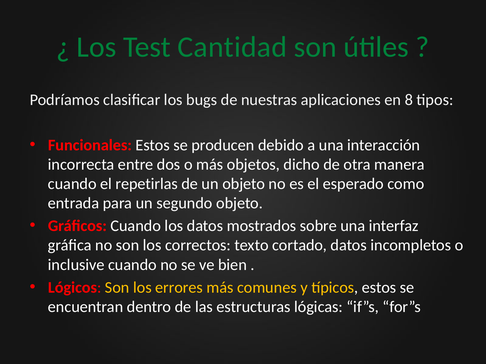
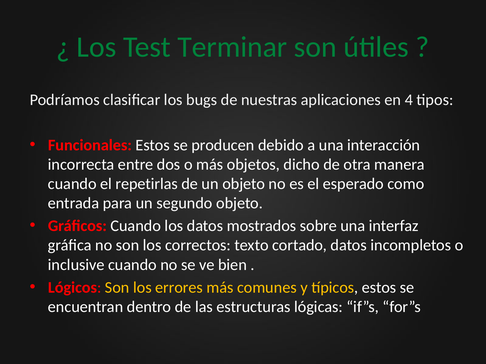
Cantidad: Cantidad -> Terminar (232, 47)
8: 8 -> 4 (409, 100)
